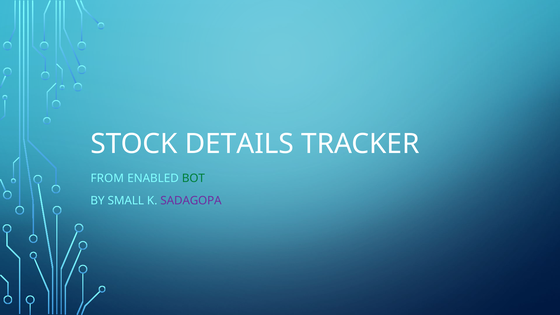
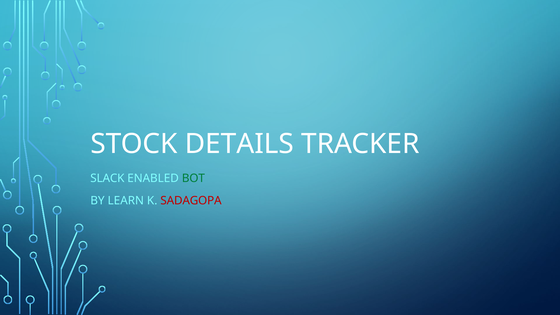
FROM: FROM -> SLACK (107, 178)
SMALL: SMALL -> LEARN (126, 201)
SADAGOPA colour: purple -> red (191, 201)
